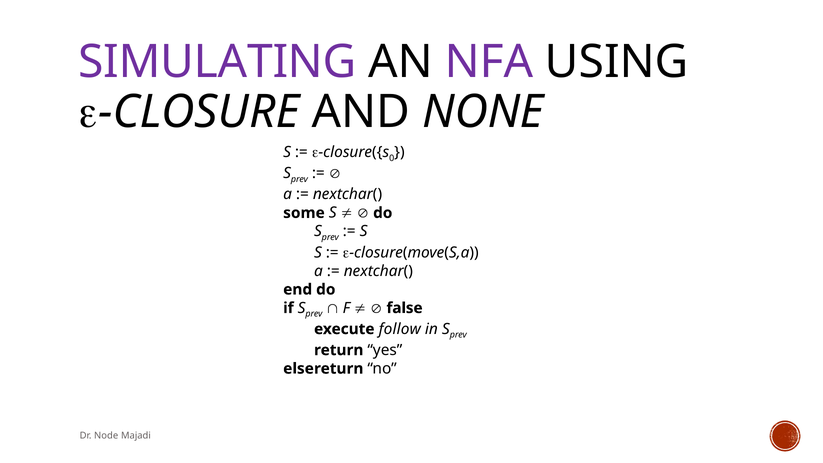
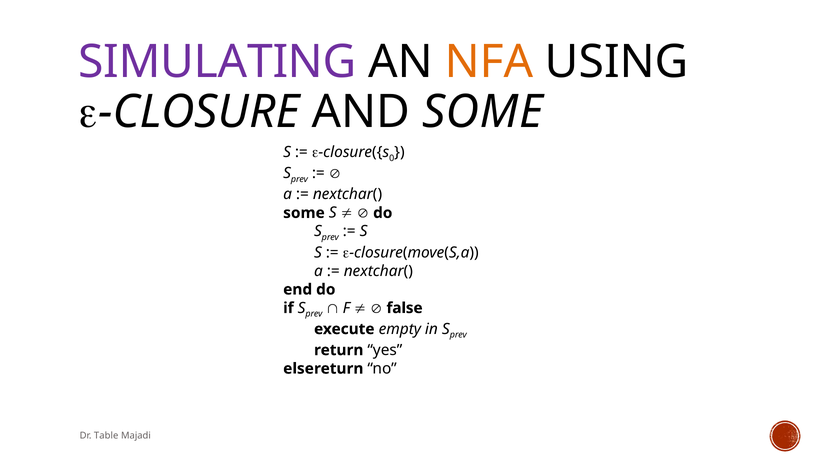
NFA colour: purple -> orange (489, 62)
AND NONE: NONE -> SOME (483, 112)
follow: follow -> empty (400, 329)
Node: Node -> Table (106, 436)
